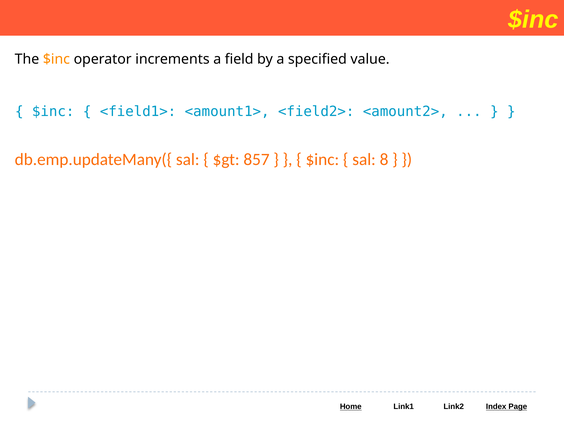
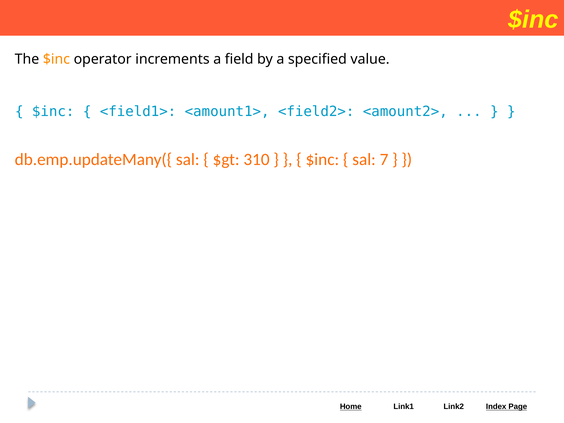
857: 857 -> 310 (257, 160)
8: 8 -> 7 (384, 160)
